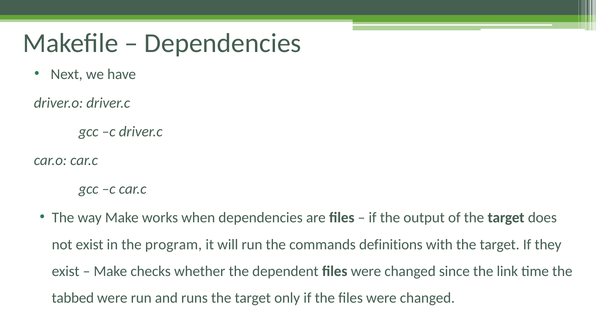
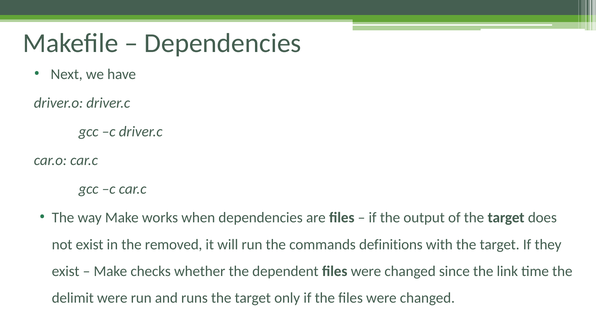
program: program -> removed (174, 245)
tabbed: tabbed -> delimit (73, 298)
